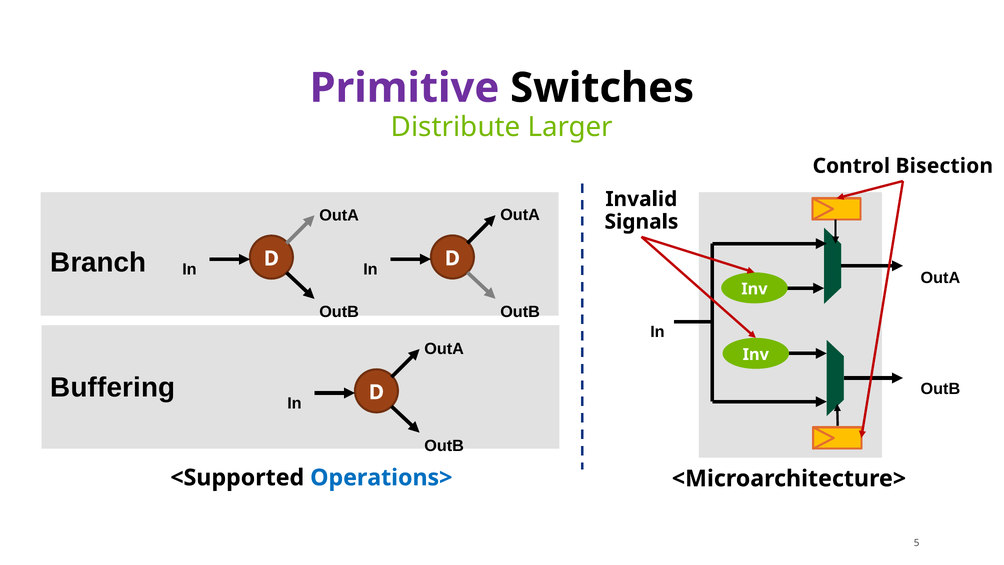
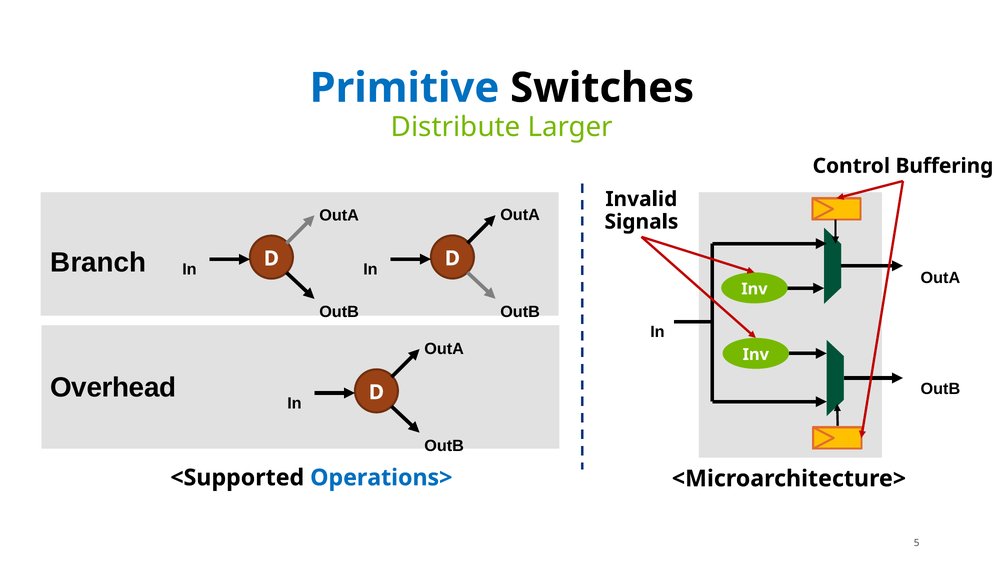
Primitive colour: purple -> blue (404, 88)
Bisection: Bisection -> Buffering (944, 166)
Buffering: Buffering -> Overhead (113, 388)
